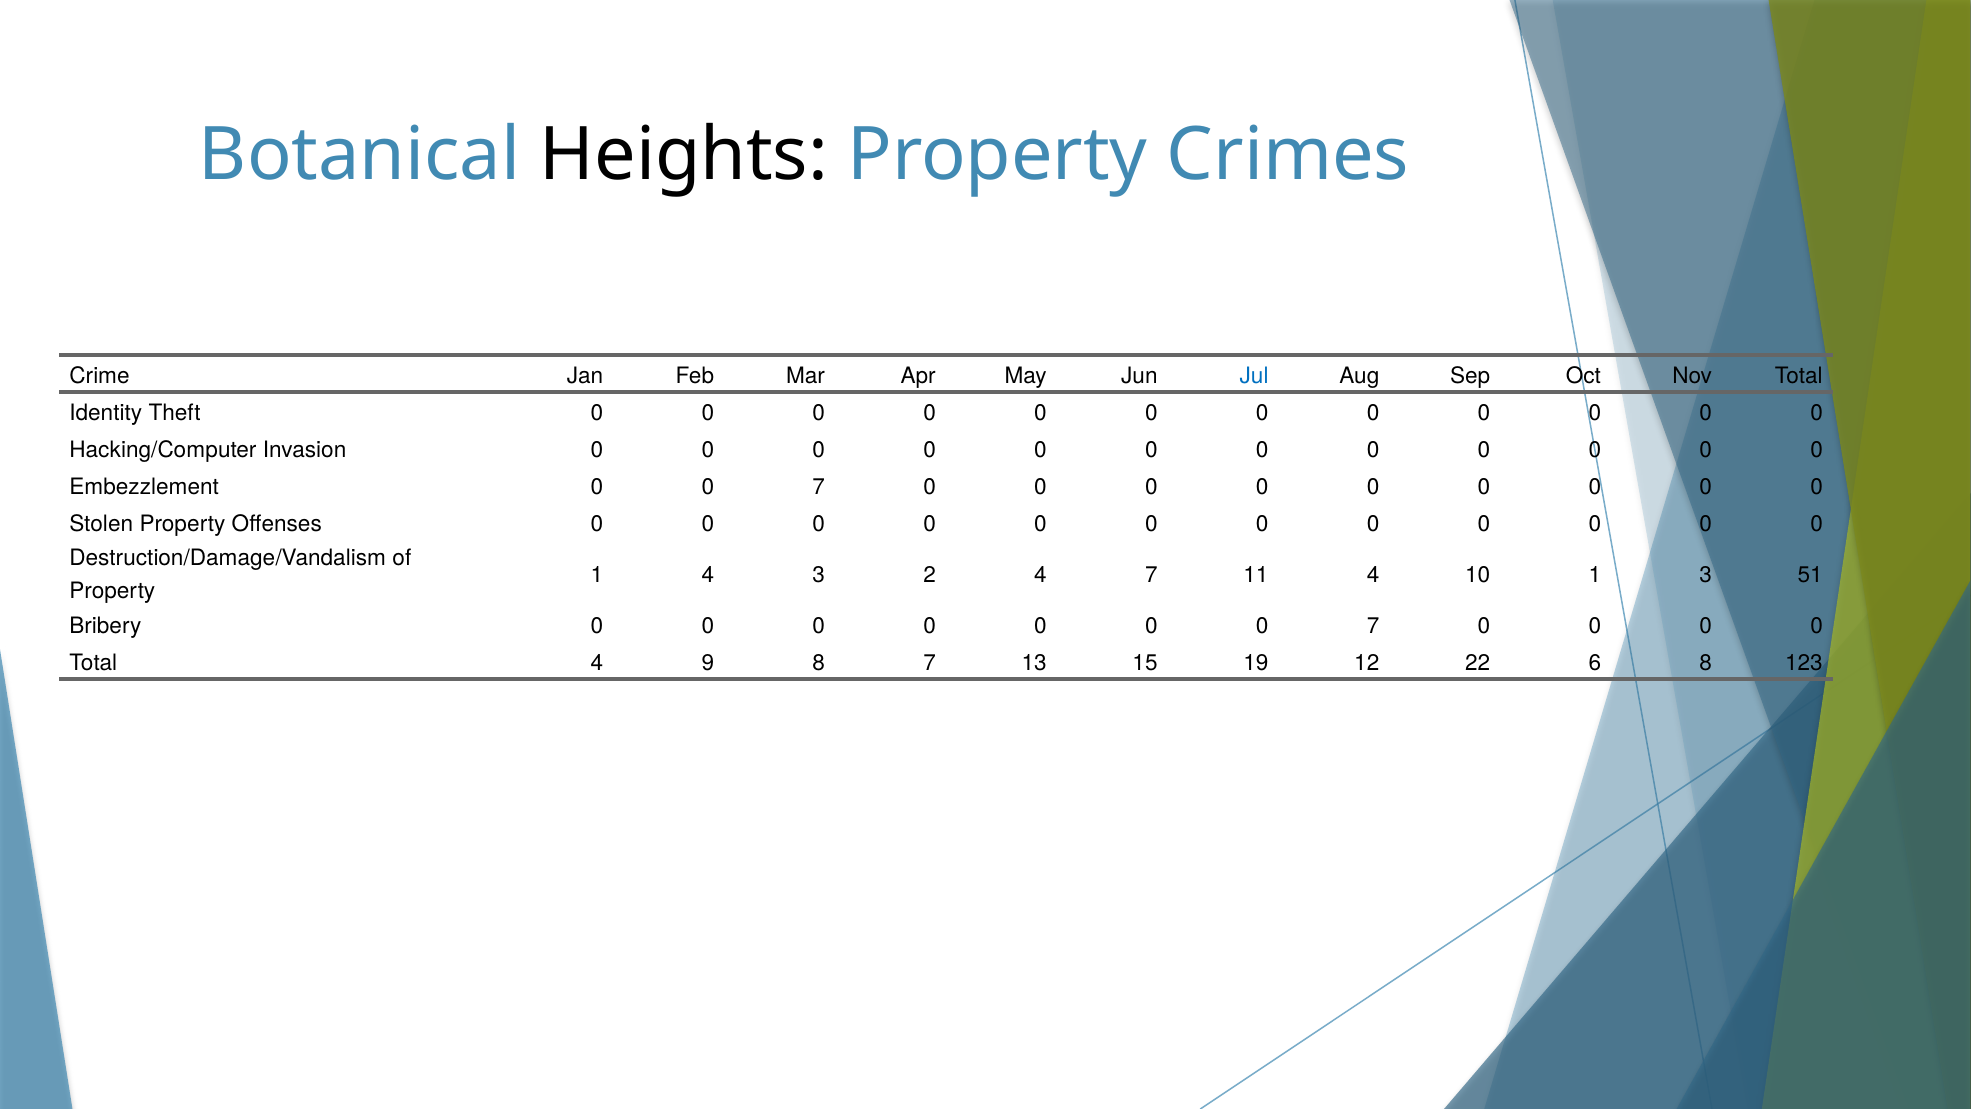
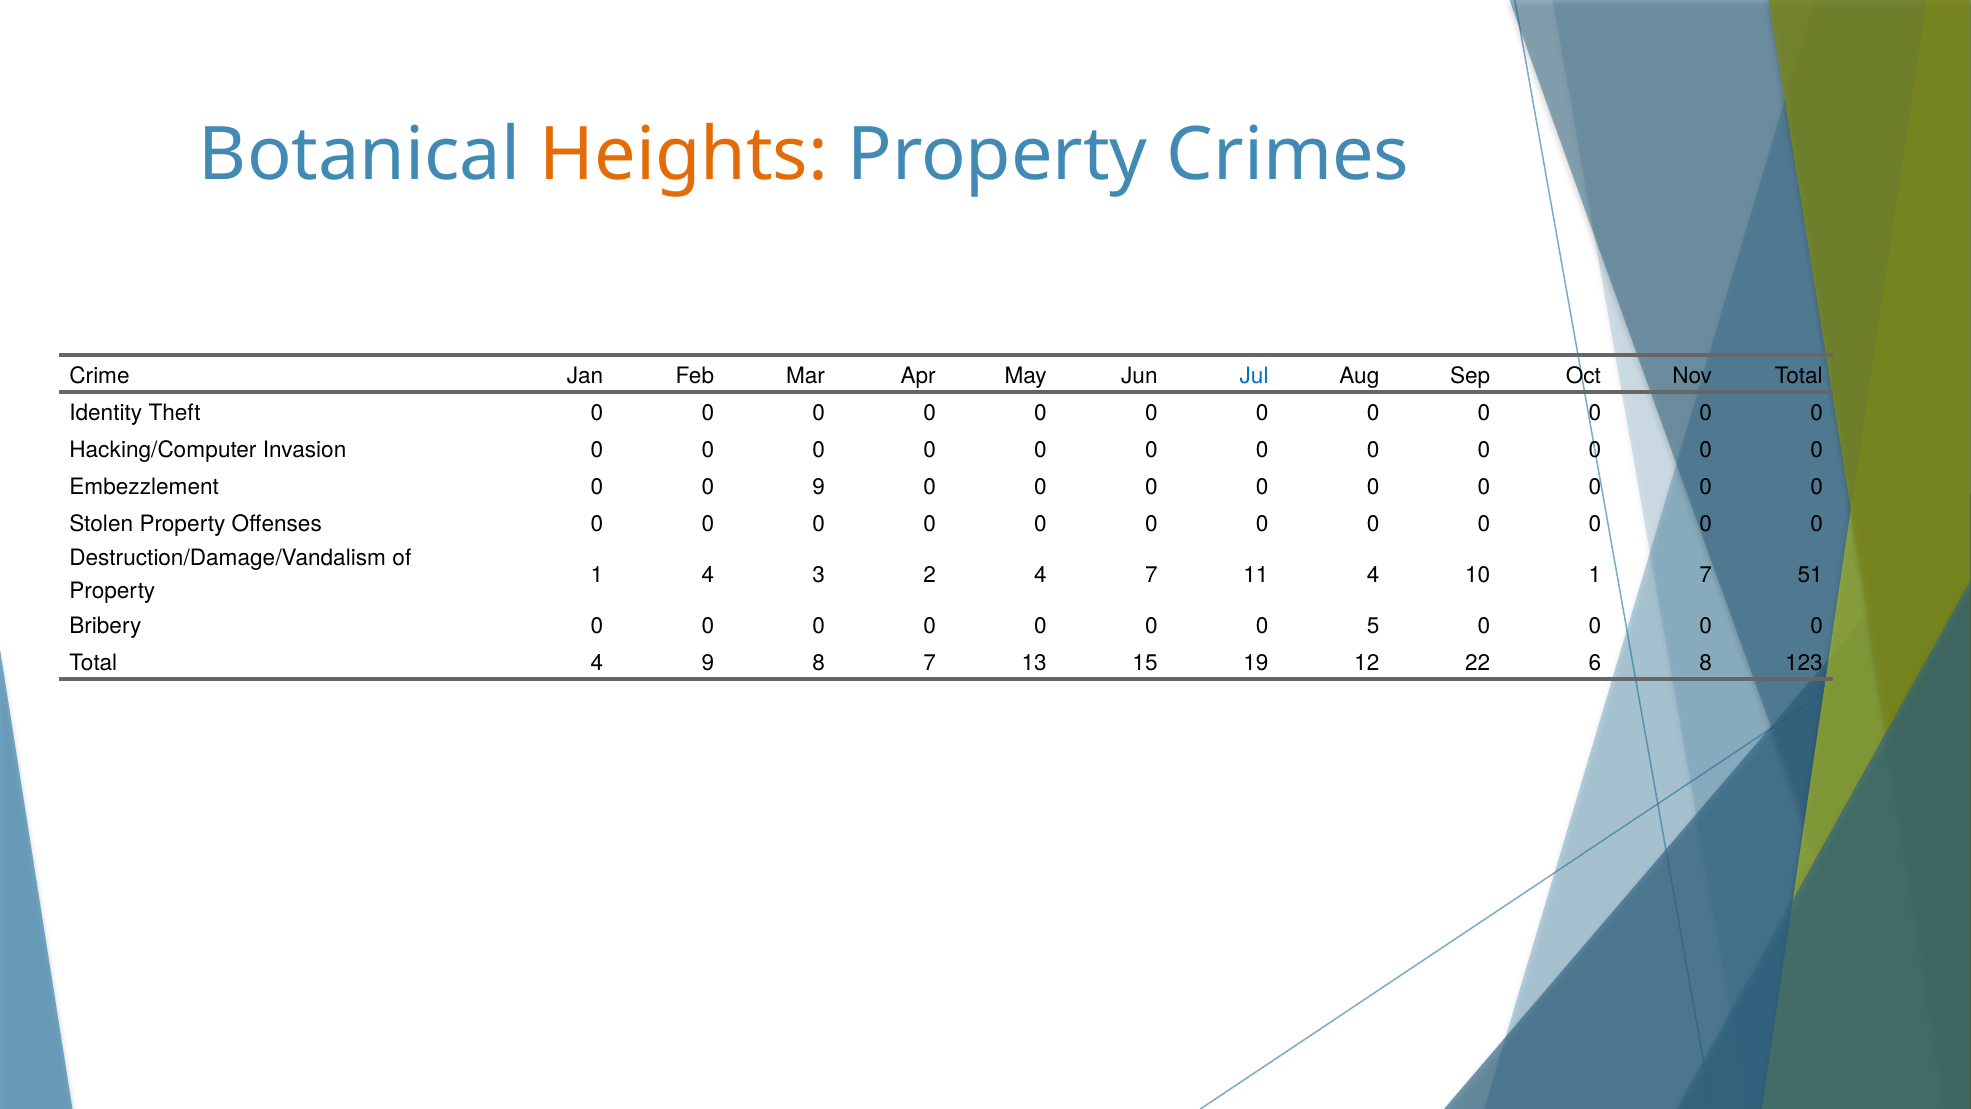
Heights colour: black -> orange (684, 155)
Embezzlement 0 0 7: 7 -> 9 (819, 487)
1 3: 3 -> 7 (1706, 575)
0 0 0 7: 7 -> 5 (1373, 626)
